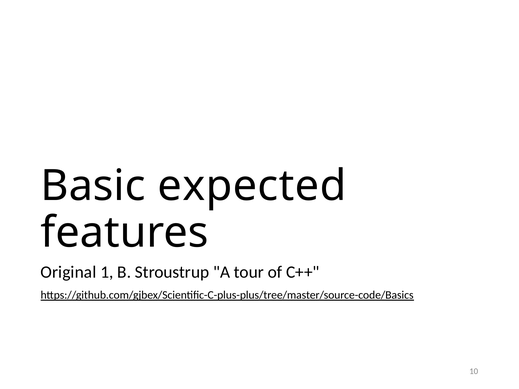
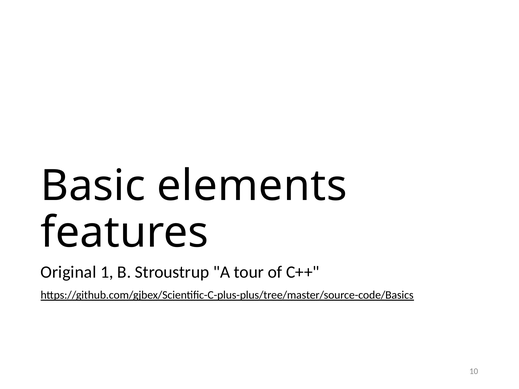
expected: expected -> elements (252, 186)
